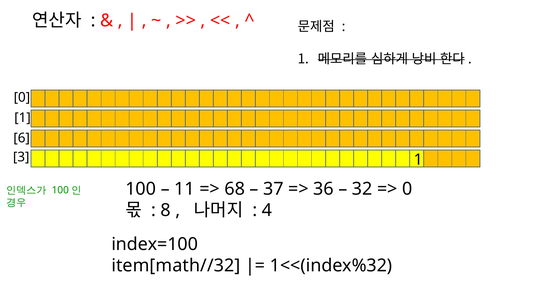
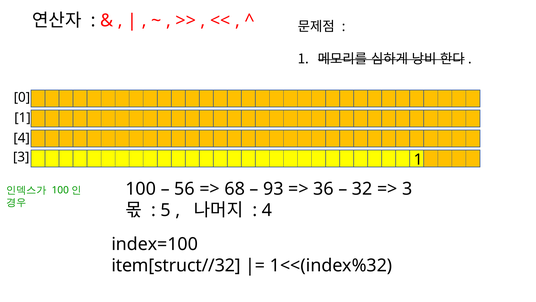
6: 6 -> 4 (22, 138)
11: 11 -> 56 (185, 189)
37: 37 -> 93 (273, 189)
0: 0 -> 3 (407, 189)
8: 8 -> 5 (166, 210)
item[math//32: item[math//32 -> item[struct//32 (176, 265)
